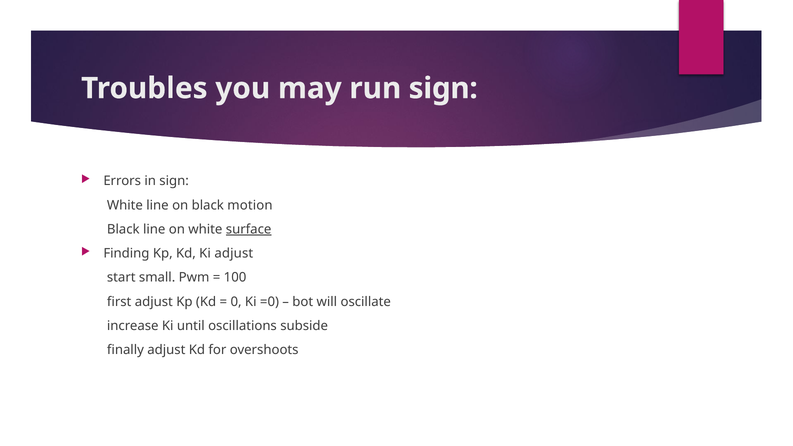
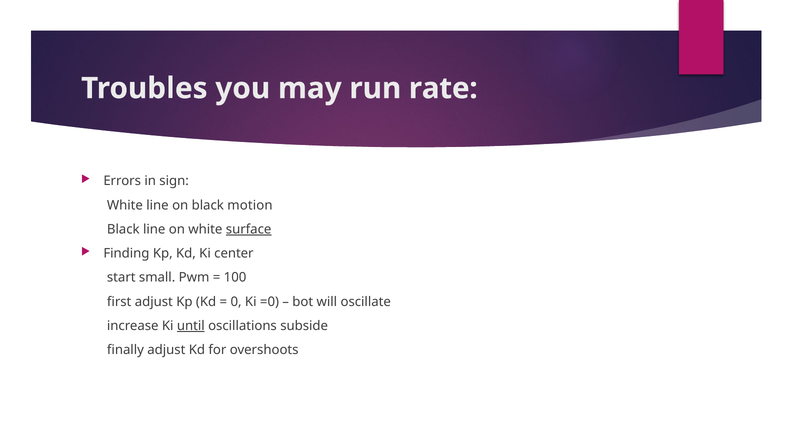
run sign: sign -> rate (443, 88)
Ki adjust: adjust -> center (234, 254)
until underline: none -> present (191, 326)
